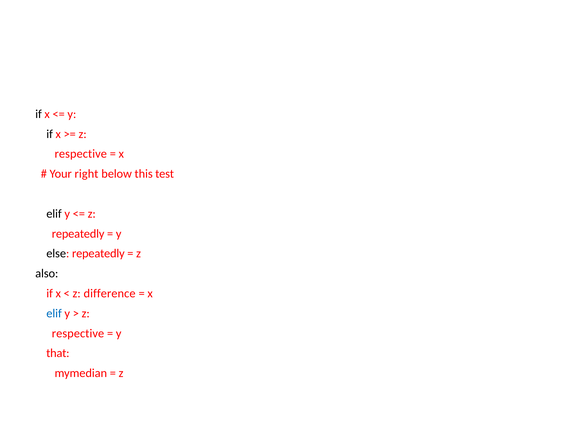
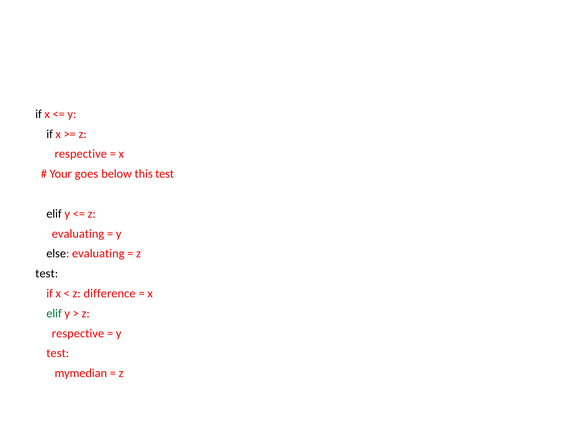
right: right -> goes (86, 174)
repeatedly: repeatedly -> evaluating (78, 234)
else repeatedly: repeatedly -> evaluating (98, 254)
also: also -> test (47, 273)
elif colour: blue -> green (54, 313)
that: that -> test (58, 353)
